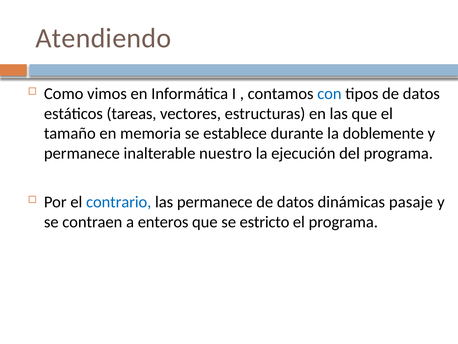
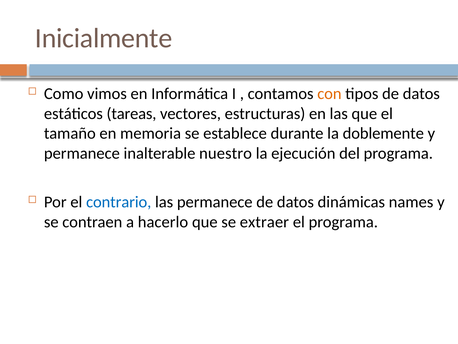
Atendiendo: Atendiendo -> Inicialmente (104, 38)
con colour: blue -> orange (329, 94)
pasaje: pasaje -> names (411, 202)
enteros: enteros -> hacerlo (163, 222)
estricto: estricto -> extraer (264, 222)
